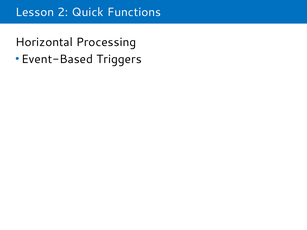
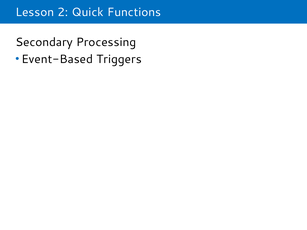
Horizontal: Horizontal -> Secondary (44, 42)
